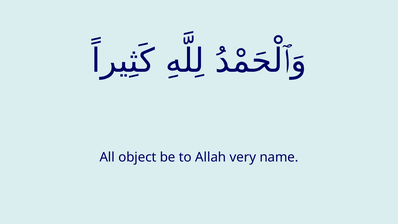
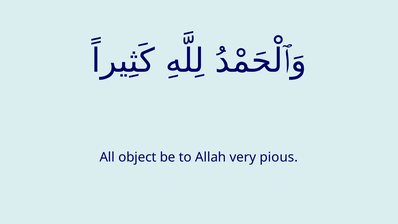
name: name -> pious (279, 157)
